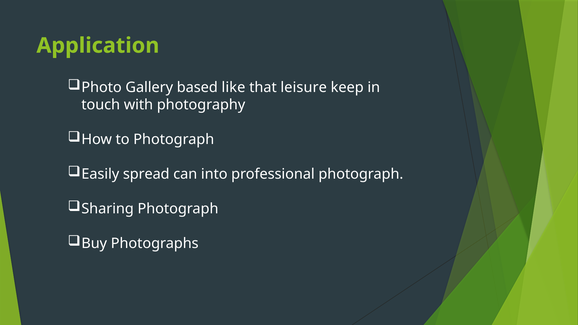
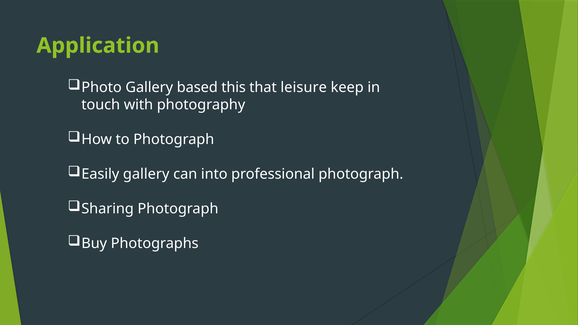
like: like -> this (234, 87)
Easily spread: spread -> gallery (146, 174)
